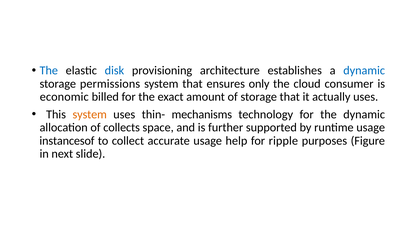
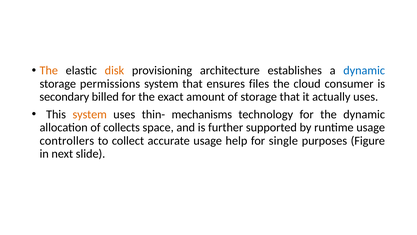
The colour: blue -> orange (49, 70)
disk colour: blue -> orange (114, 70)
only: only -> files (259, 84)
economic: economic -> secondary (64, 97)
instancesof: instancesof -> controllers (67, 140)
ripple: ripple -> single (283, 140)
